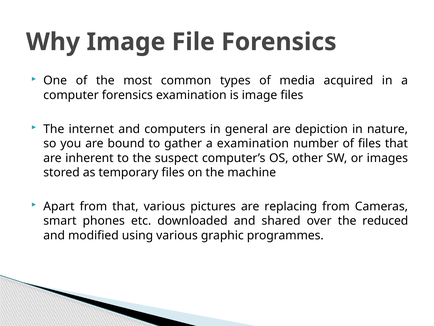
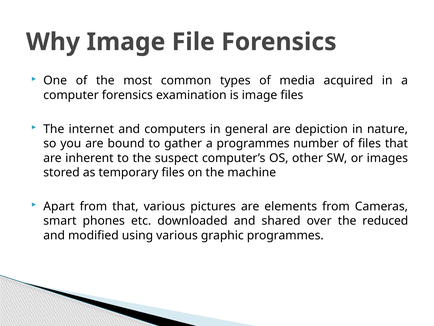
a examination: examination -> programmes (253, 143)
replacing: replacing -> elements (291, 206)
